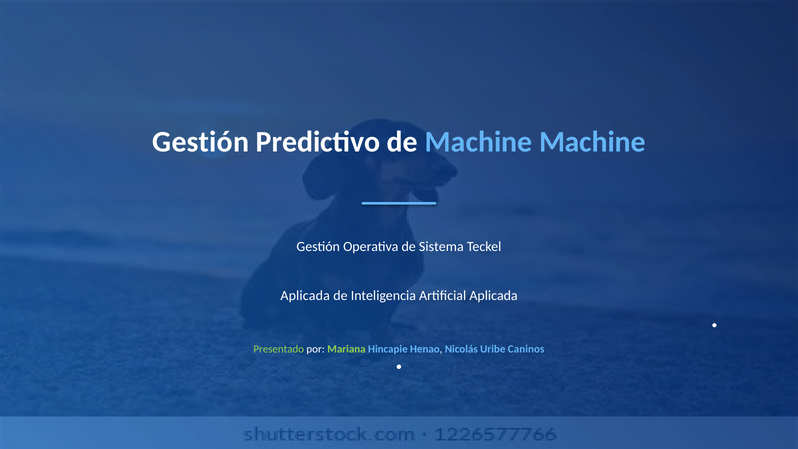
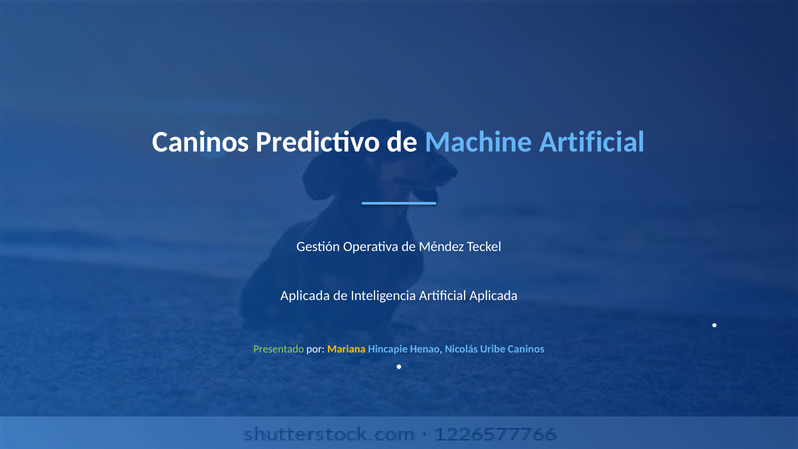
Gestión: Gestión -> Caninos (201, 142)
Machine Machine: Machine -> Artificial (592, 142)
Sistema: Sistema -> Méndez (441, 246)
Mariana colour: light green -> yellow (346, 349)
